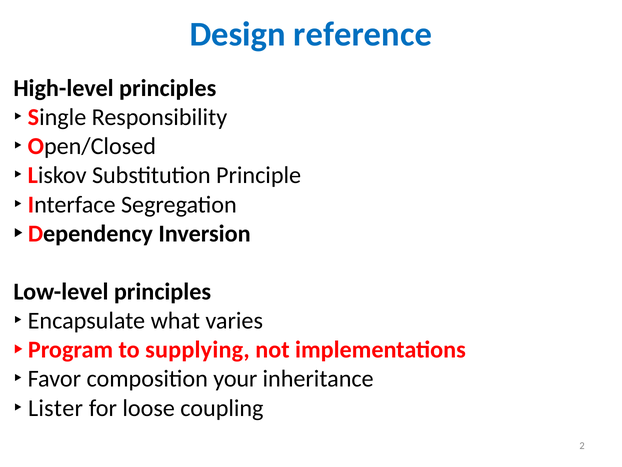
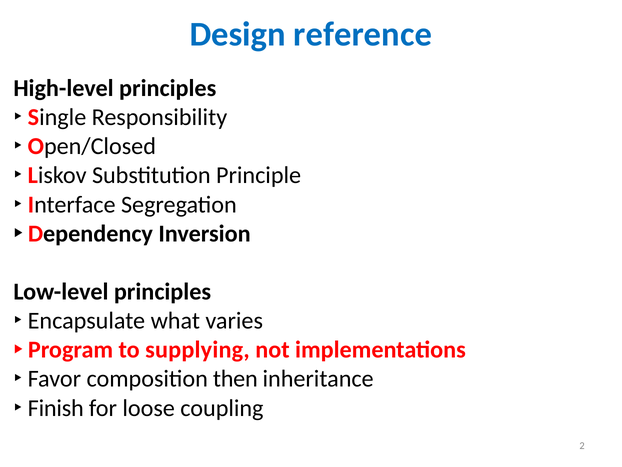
your: your -> then (235, 379)
Lister: Lister -> Finish (56, 408)
